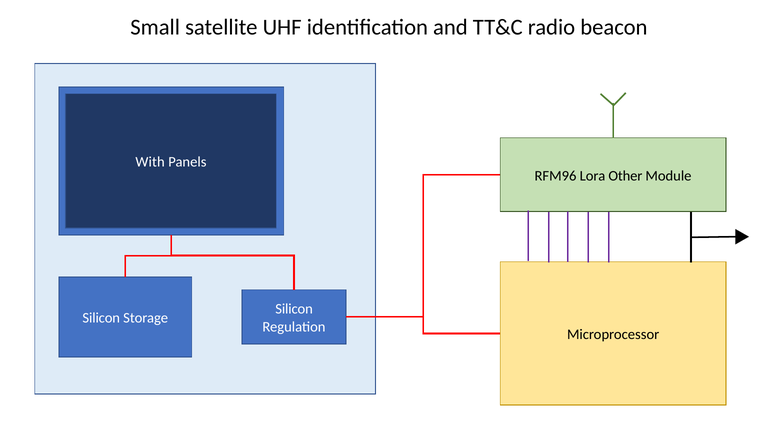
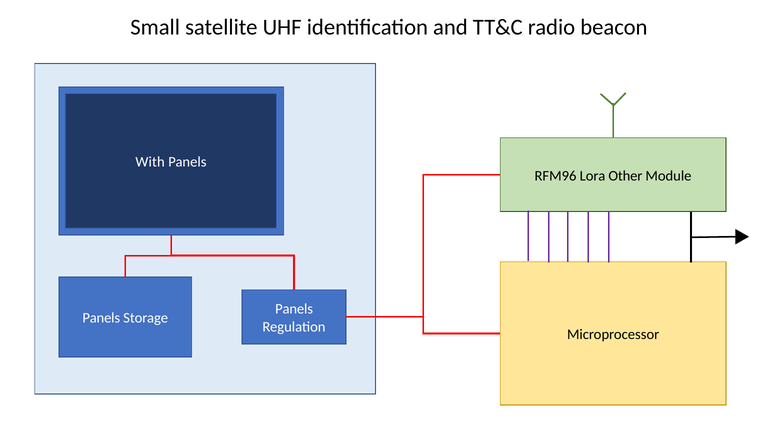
Silicon: Silicon -> Panels (294, 309)
Silicon: Silicon -> Panels (101, 318)
